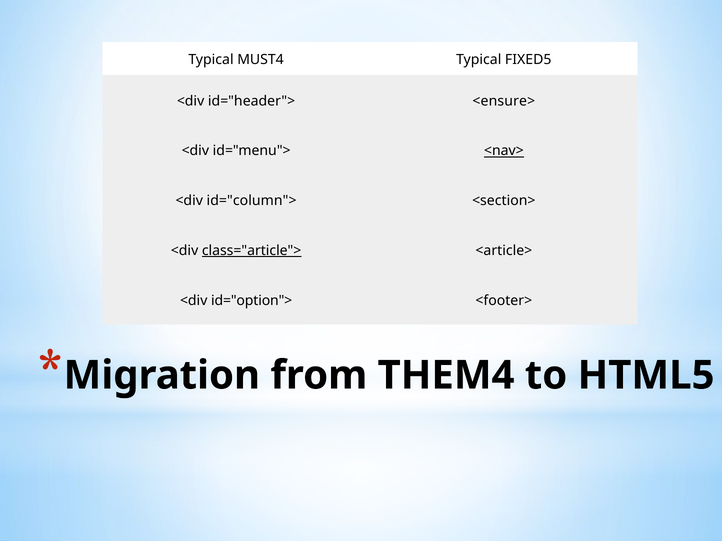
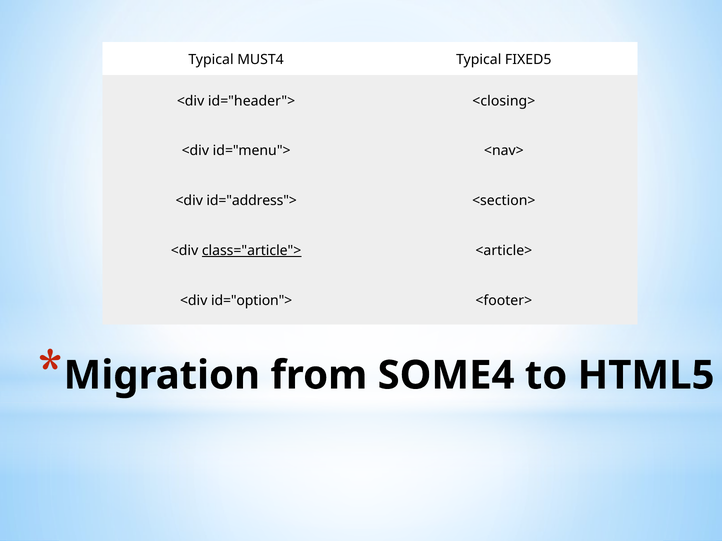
<ensure>: <ensure> -> <closing> (504, 101)
<nav> underline: present -> none (504, 151)
id="column">: id="column"> -> id="address"> (252, 201)
THEM4: THEM4 -> SOME4 (446, 376)
